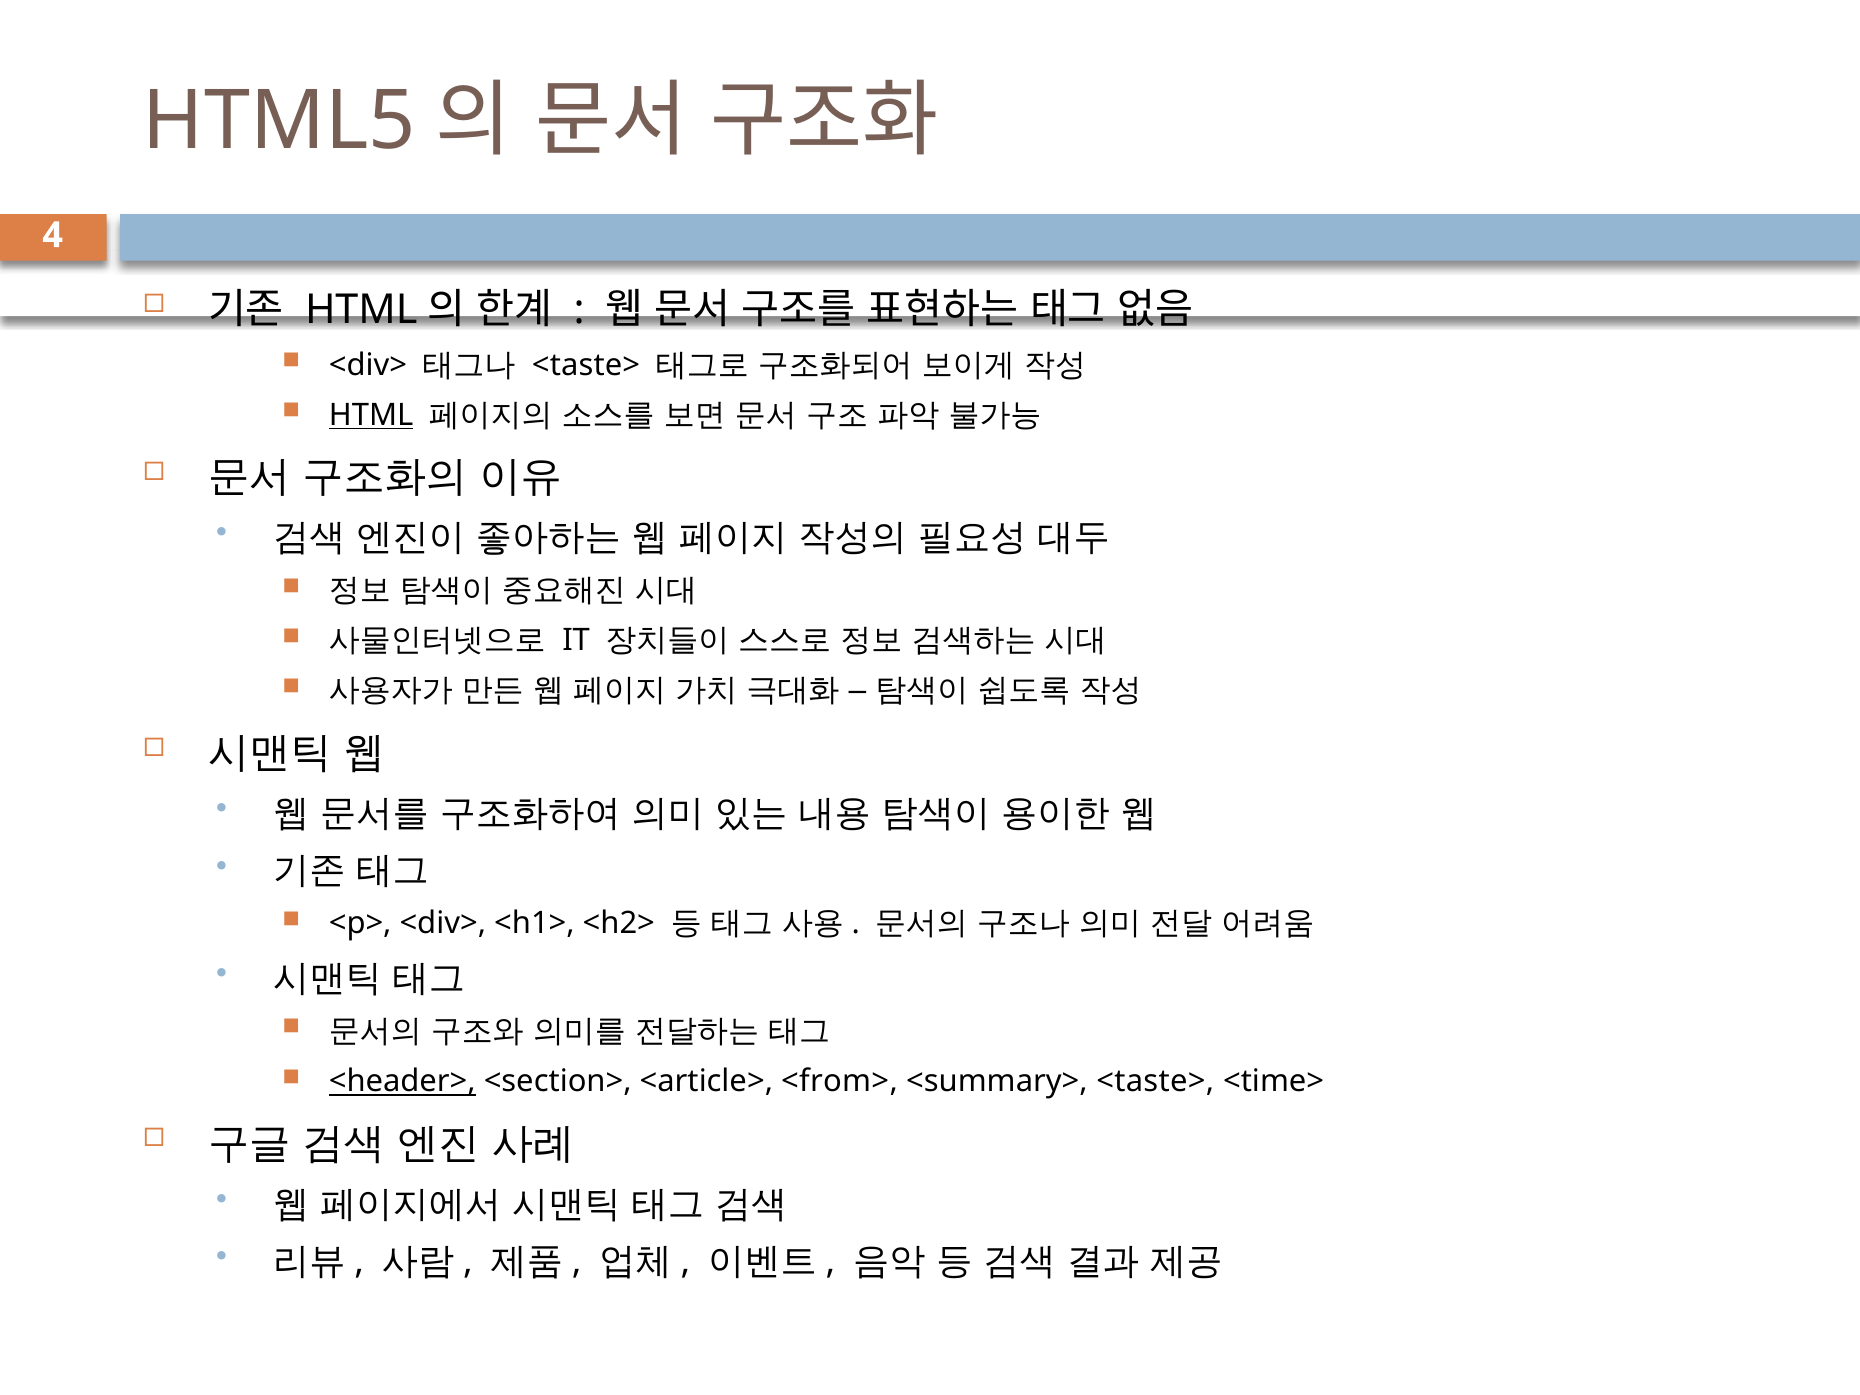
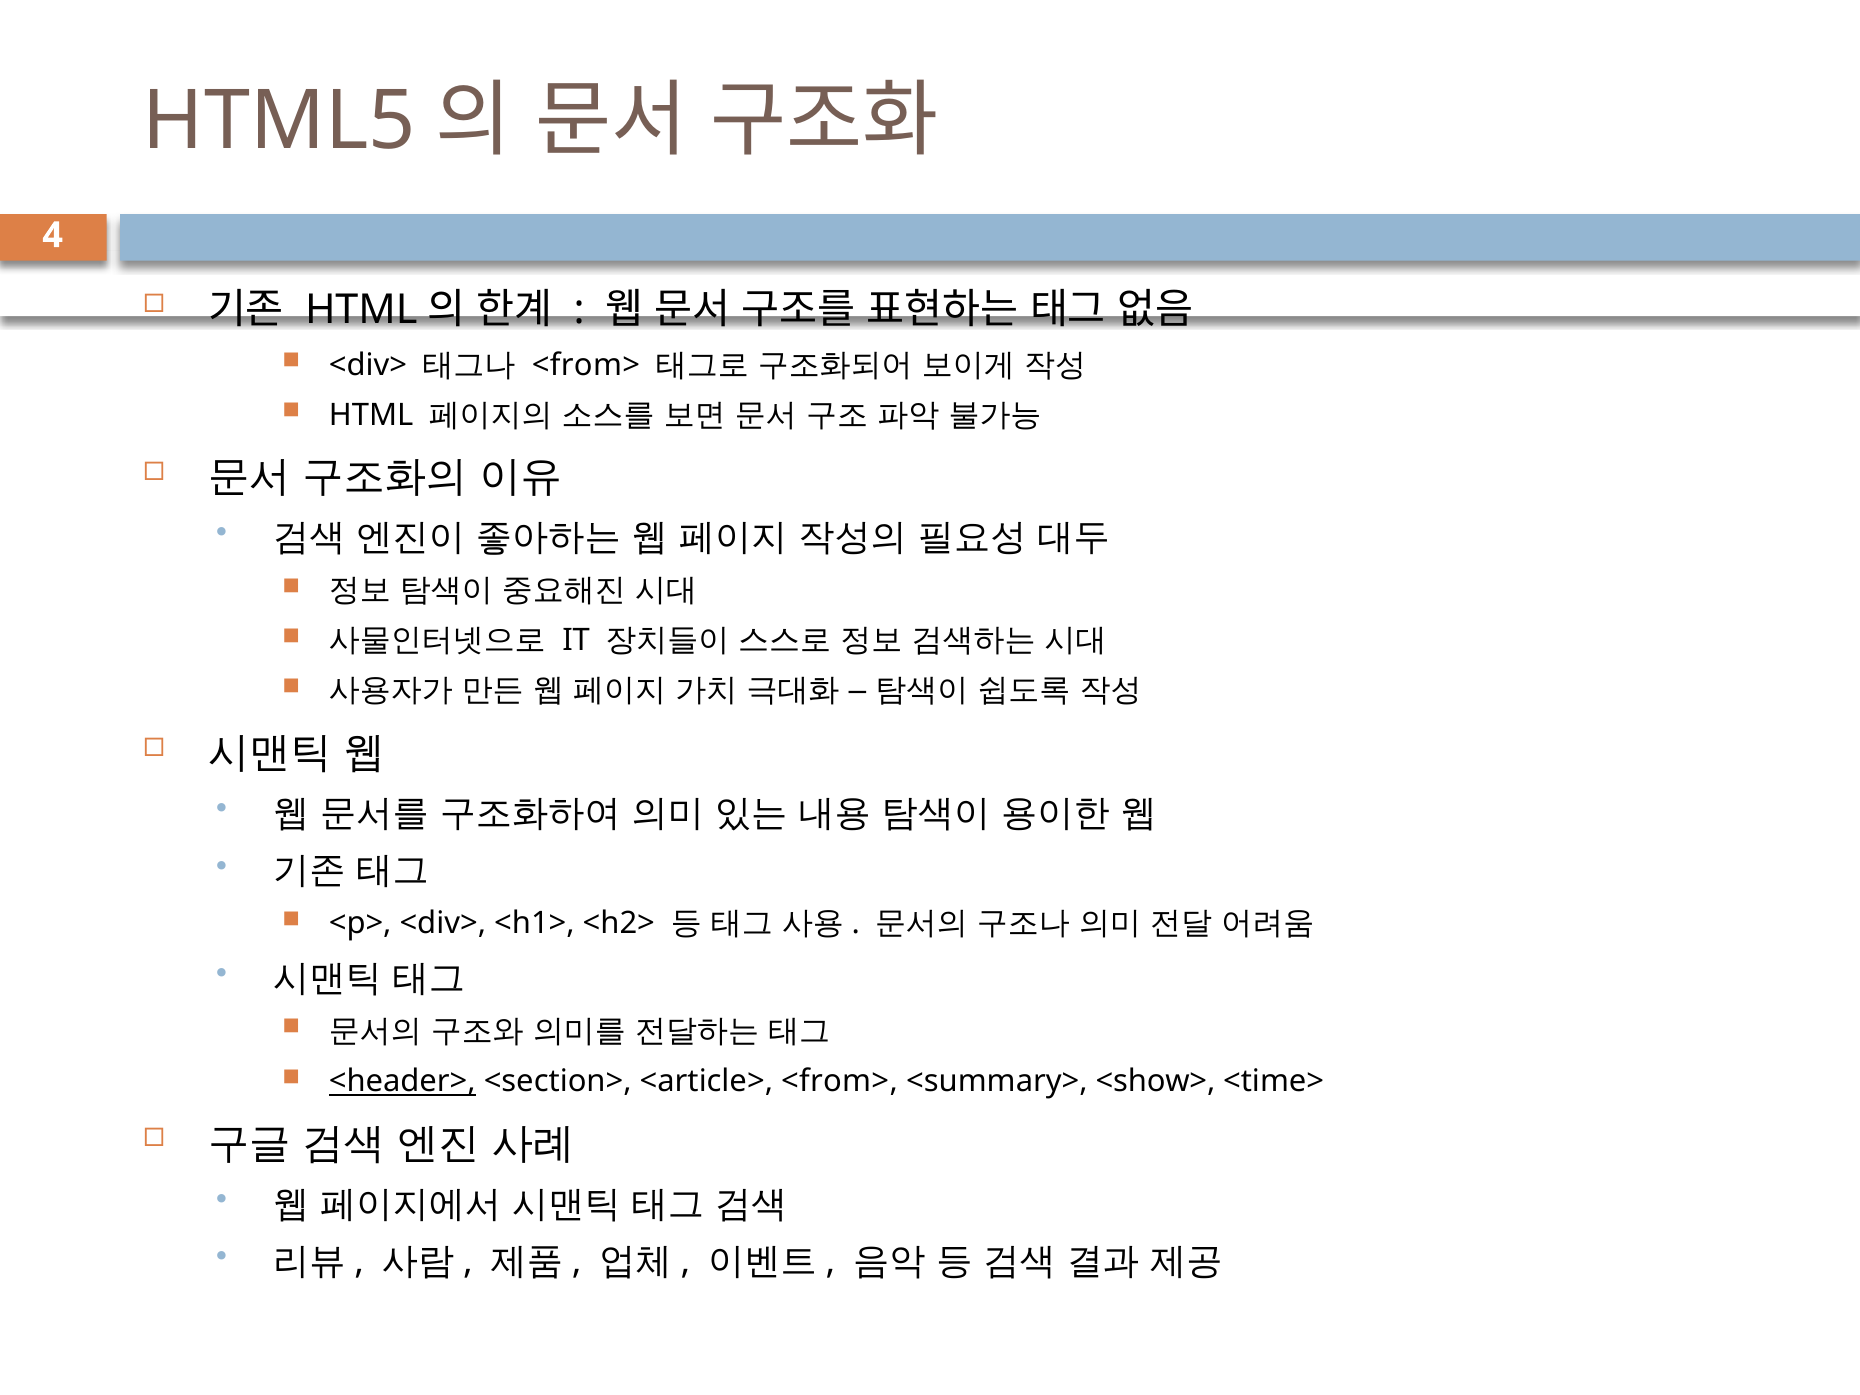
<taste>: <taste> -> <from> (586, 365)
HTML underline: present -> none (371, 415)
<summary> <taste>: <taste> -> <show> (1155, 1082)
